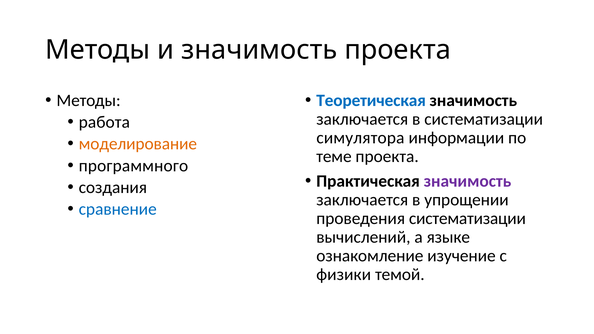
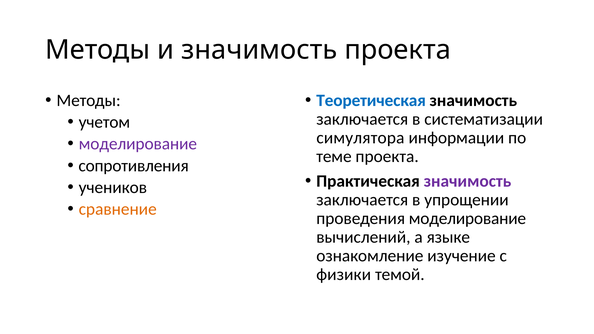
работа: работа -> учетом (104, 122)
моделирование colour: orange -> purple (138, 144)
программного: программного -> сопротивления (134, 166)
создания: создания -> учеников (113, 187)
сравнение colour: blue -> orange (118, 209)
проведения систематизации: систематизации -> моделирование (467, 219)
